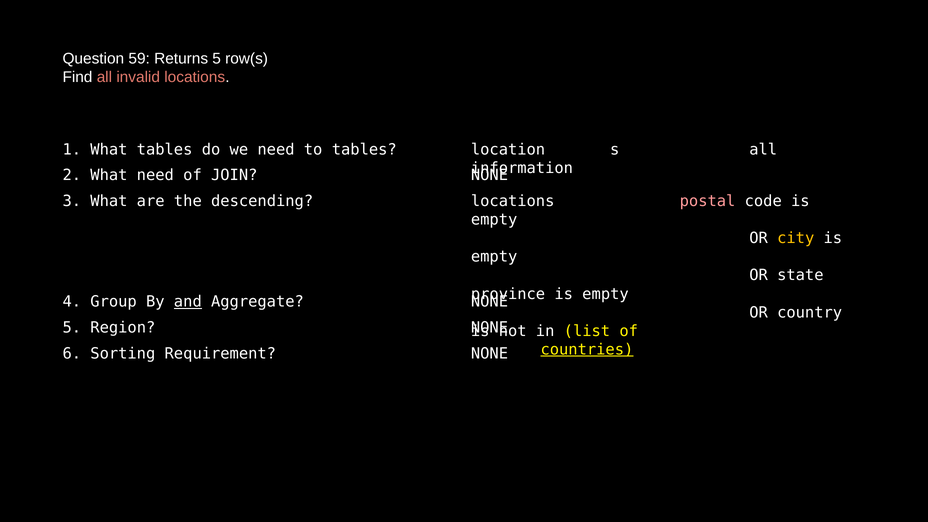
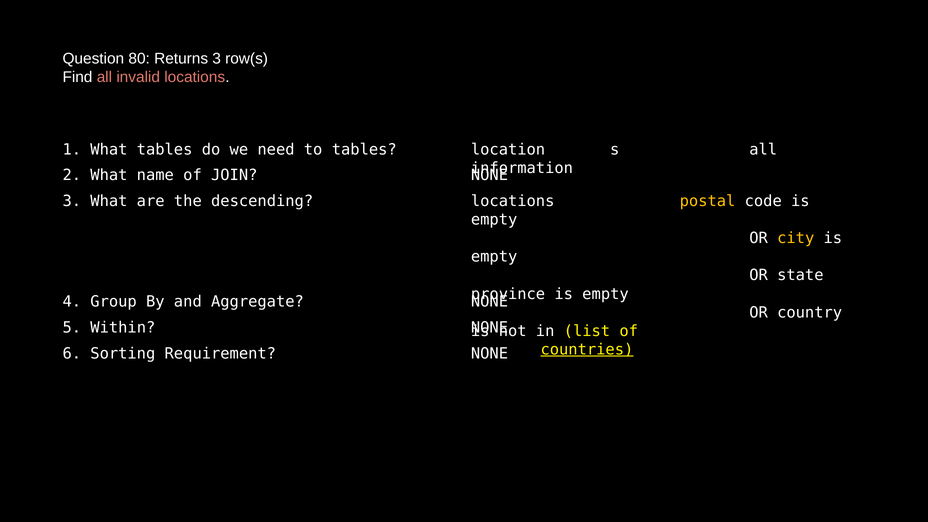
59: 59 -> 80 (139, 59)
Returns 5: 5 -> 3 (217, 59)
What need: need -> name (155, 175)
postal colour: pink -> yellow (708, 201)
and underline: present -> none (188, 302)
Region: Region -> Within (123, 328)
